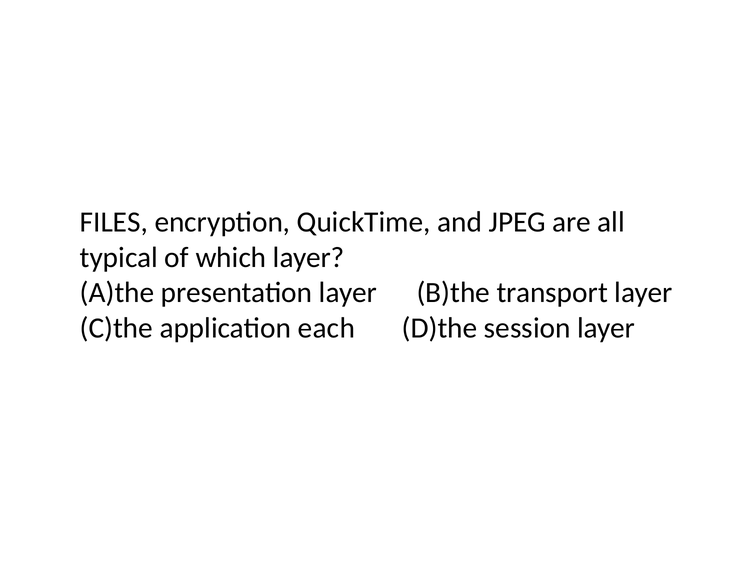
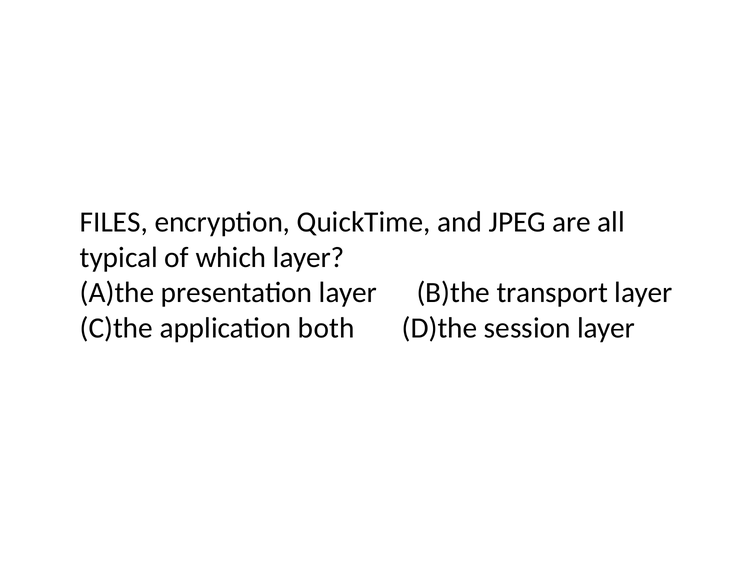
each: each -> both (326, 328)
